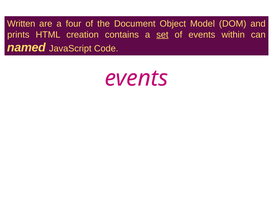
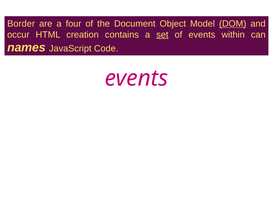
Written: Written -> Border (21, 24)
DOM underline: none -> present (233, 24)
prints: prints -> occur (18, 35)
named: named -> names (26, 48)
